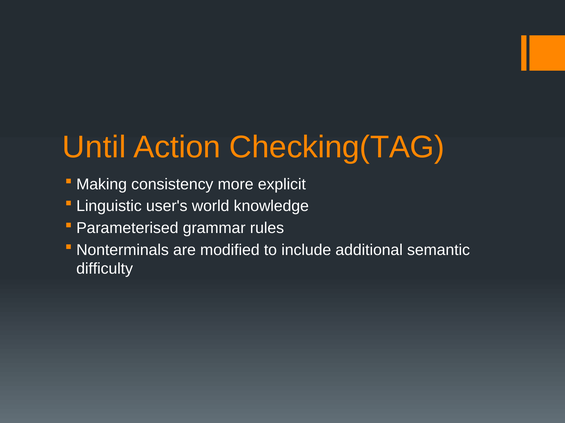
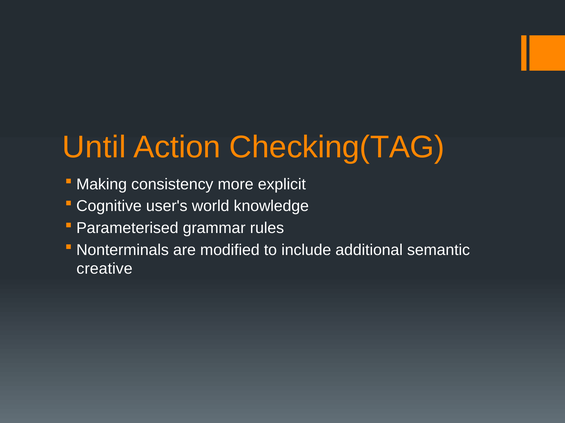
Linguistic: Linguistic -> Cognitive (109, 206)
difficulty: difficulty -> creative (105, 269)
